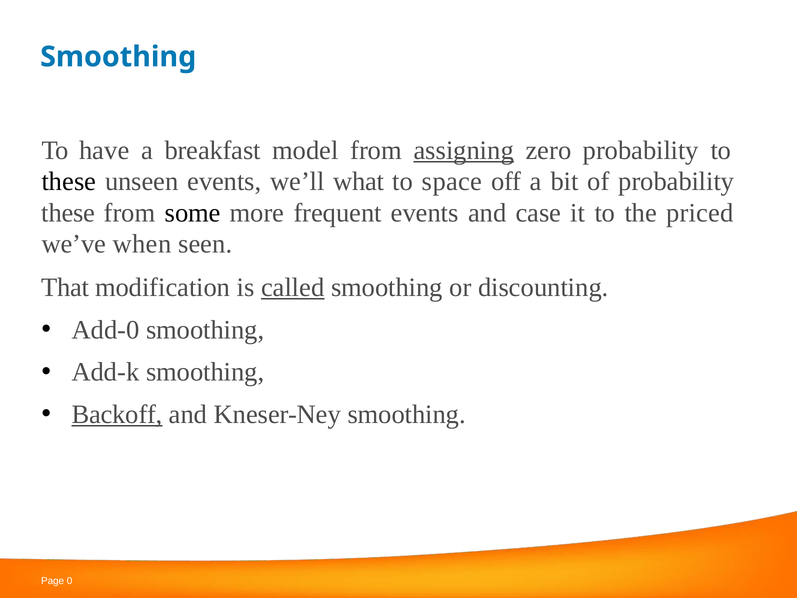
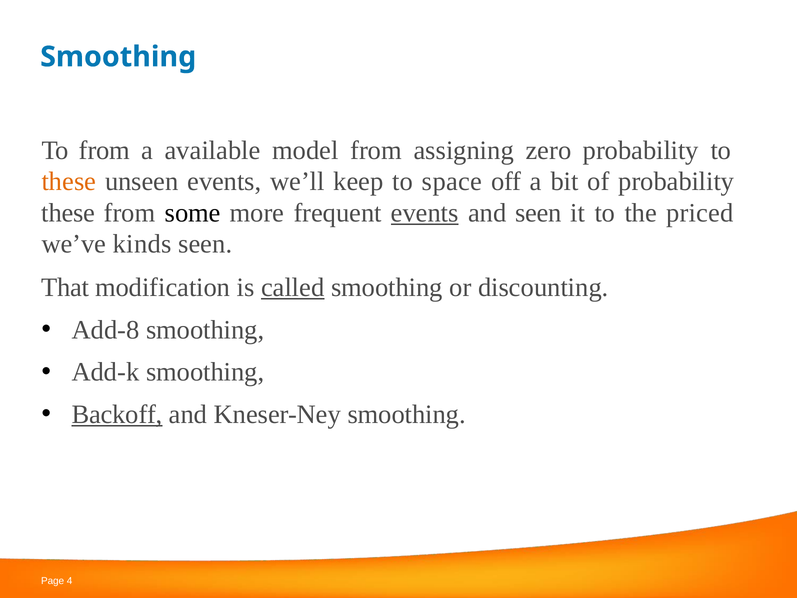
To have: have -> from (104, 150)
breakfast: breakfast -> available (213, 150)
assigning underline: present -> none (464, 150)
these colour: black -> orange (69, 182)
what: what -> keep (358, 182)
events underline: none -> present (425, 213)
and case: case -> seen (539, 213)
when: when -> kinds (142, 244)
Add-0: Add-0 -> Add-8 (105, 330)
0: 0 -> 4 (70, 581)
